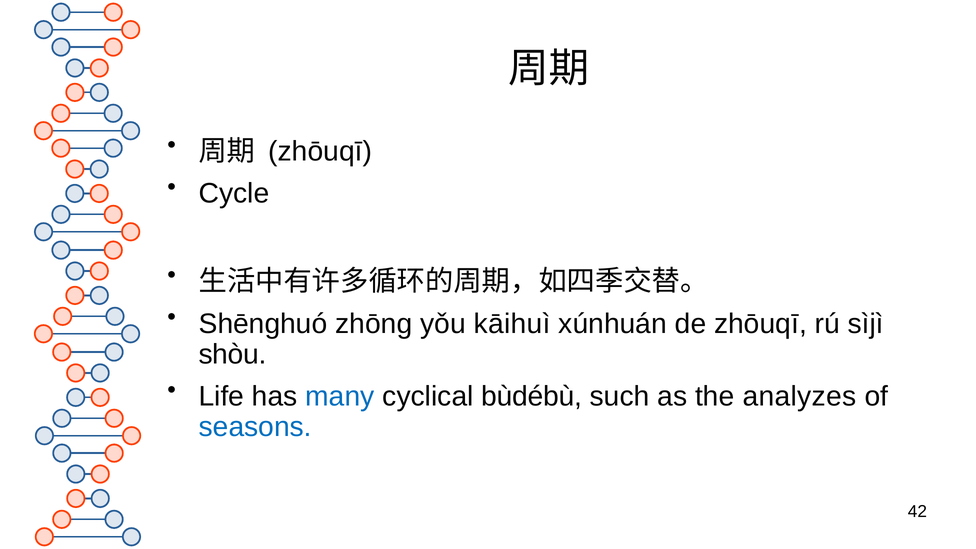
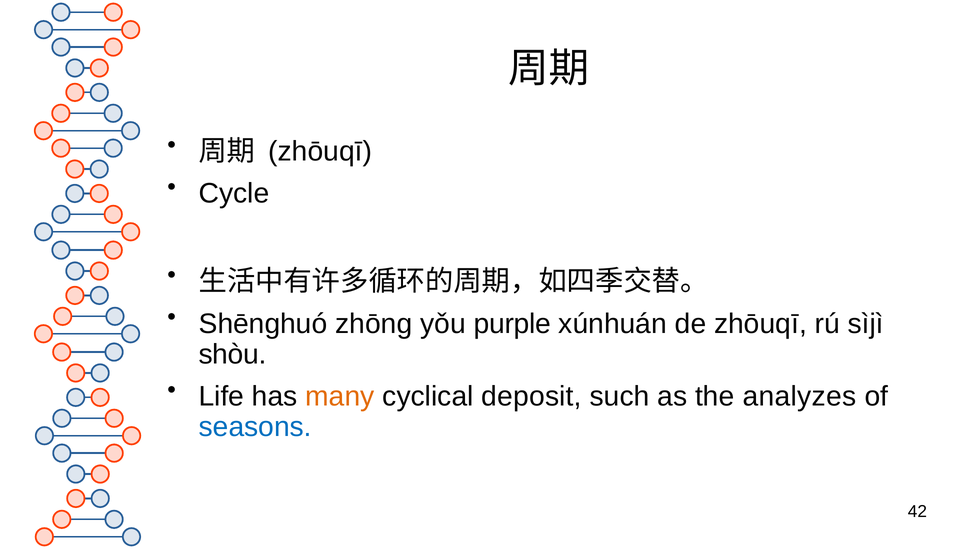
kāihuì: kāihuì -> purple (512, 324)
many colour: blue -> orange (340, 397)
bùdébù: bùdébù -> deposit (532, 397)
